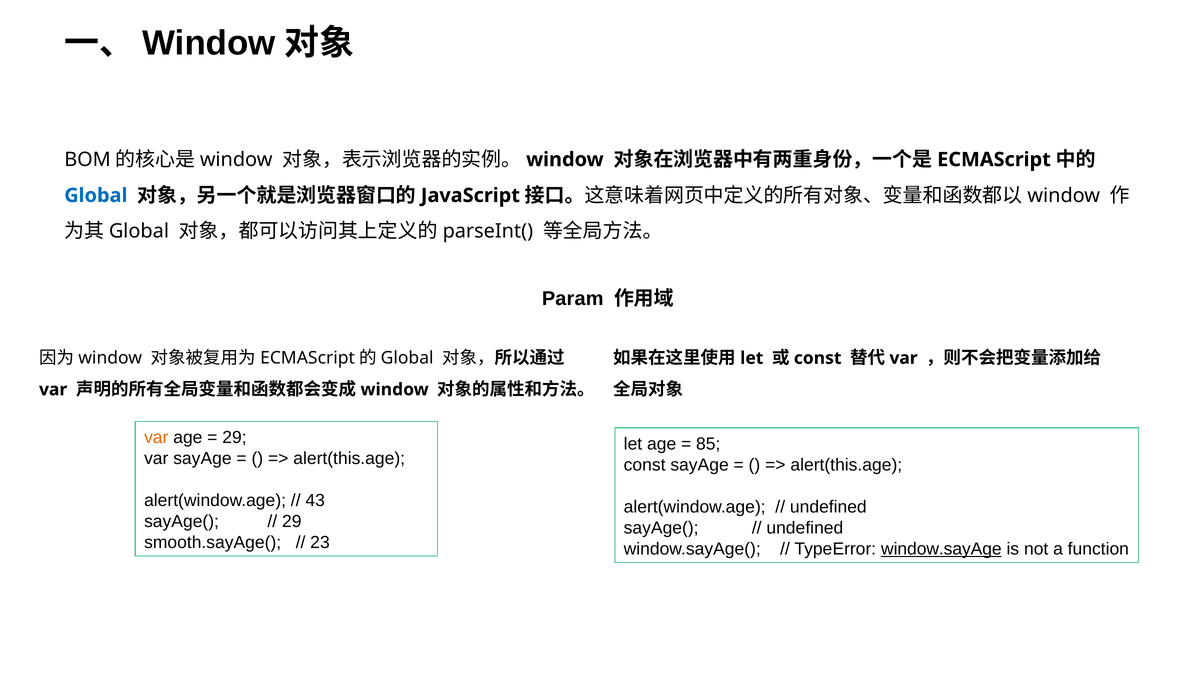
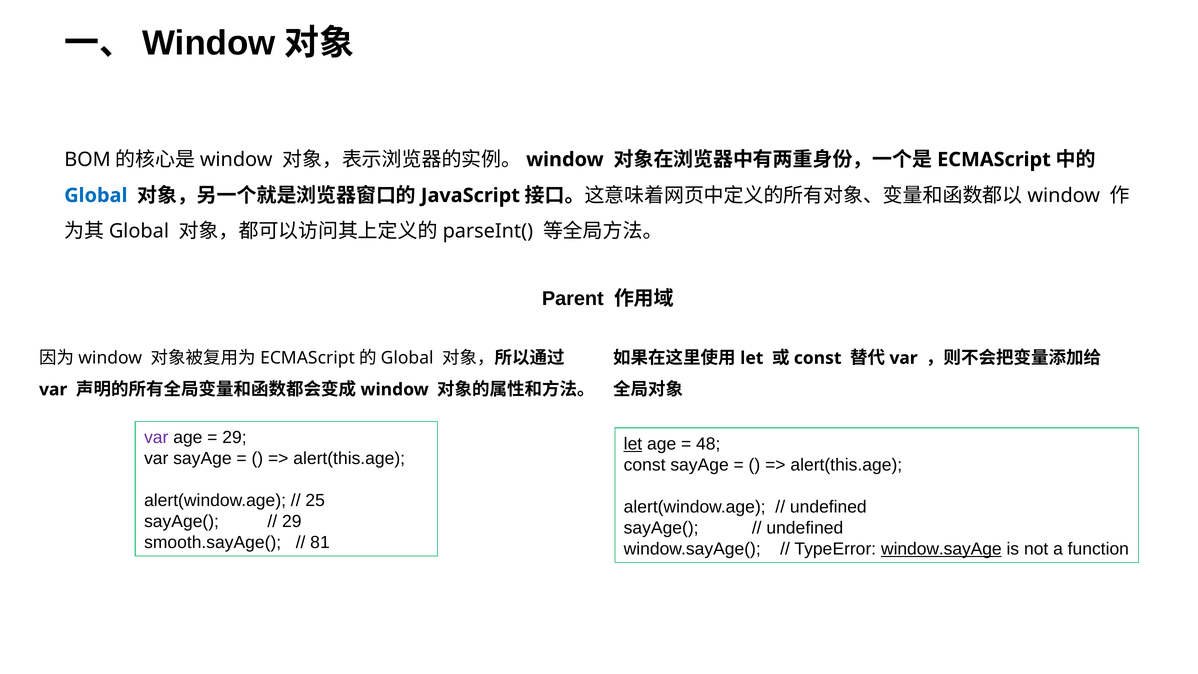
Param: Param -> Parent (573, 299)
var colour: orange -> purple (156, 437)
let underline: none -> present (633, 444)
85: 85 -> 48 (708, 444)
43: 43 -> 25 (315, 500)
23: 23 -> 81 (320, 542)
